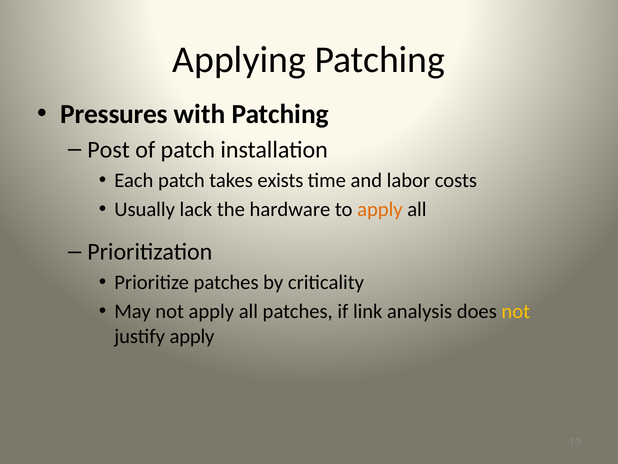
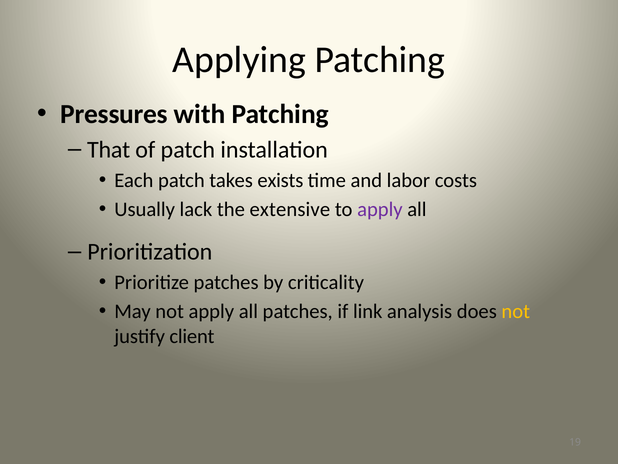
Post: Post -> That (109, 150)
hardware: hardware -> extensive (290, 209)
apply colour: orange -> purple (380, 209)
justify apply: apply -> client (192, 336)
